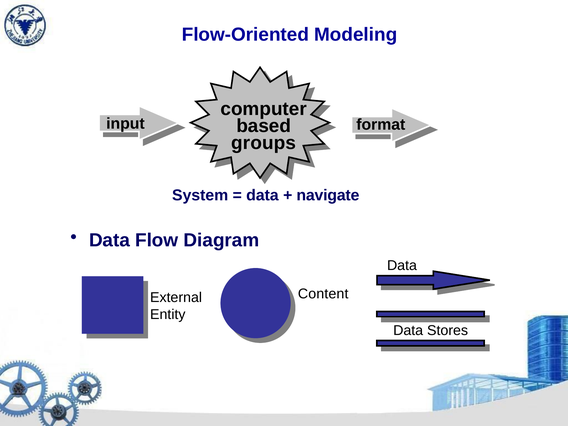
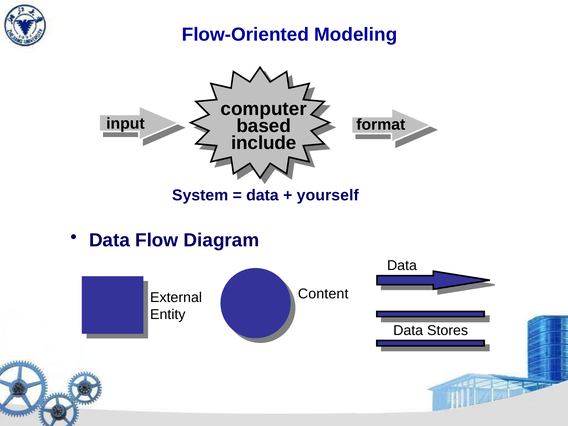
groups: groups -> include (264, 143)
navigate: navigate -> yourself (328, 195)
